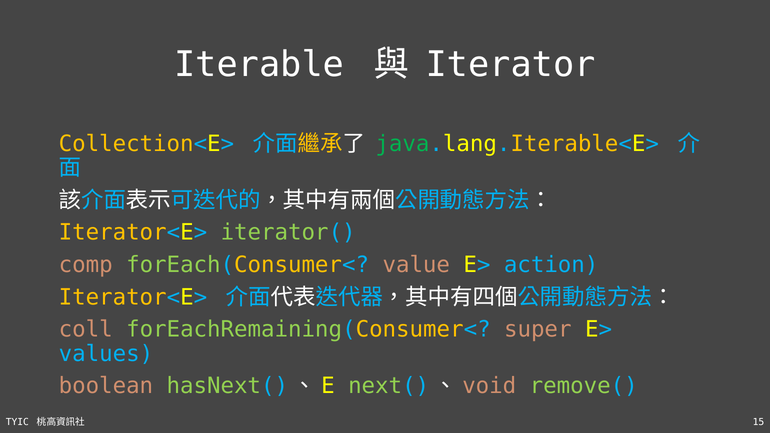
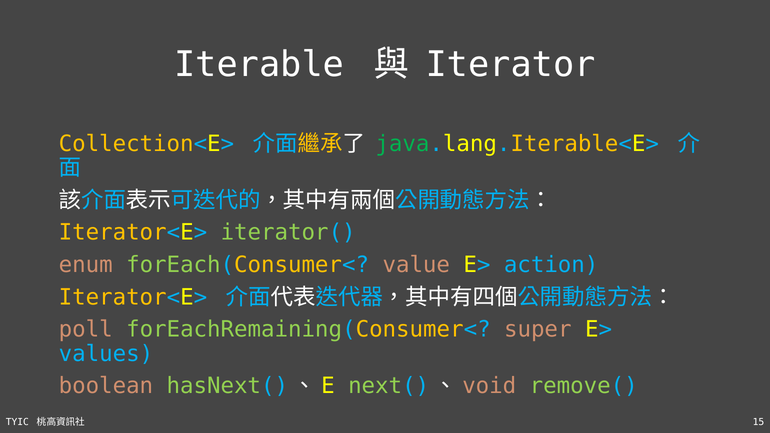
comp: comp -> enum (86, 265)
coll: coll -> poll (86, 329)
